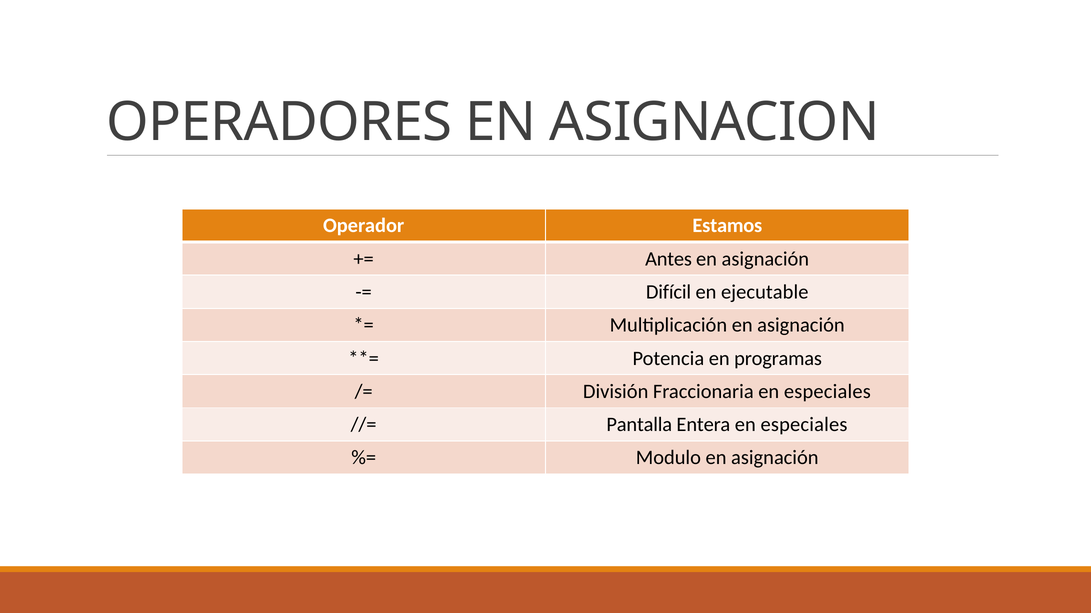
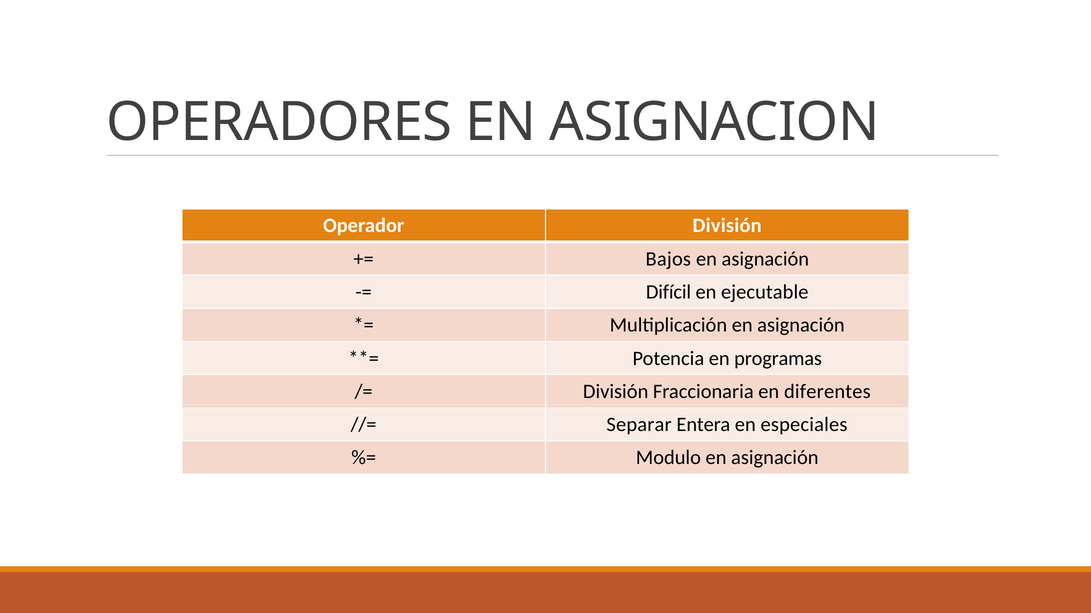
Operador Estamos: Estamos -> División (727, 226)
Antes: Antes -> Bajos (668, 259)
Fraccionaria en especiales: especiales -> diferentes (827, 392)
Pantalla: Pantalla -> Separar (639, 425)
